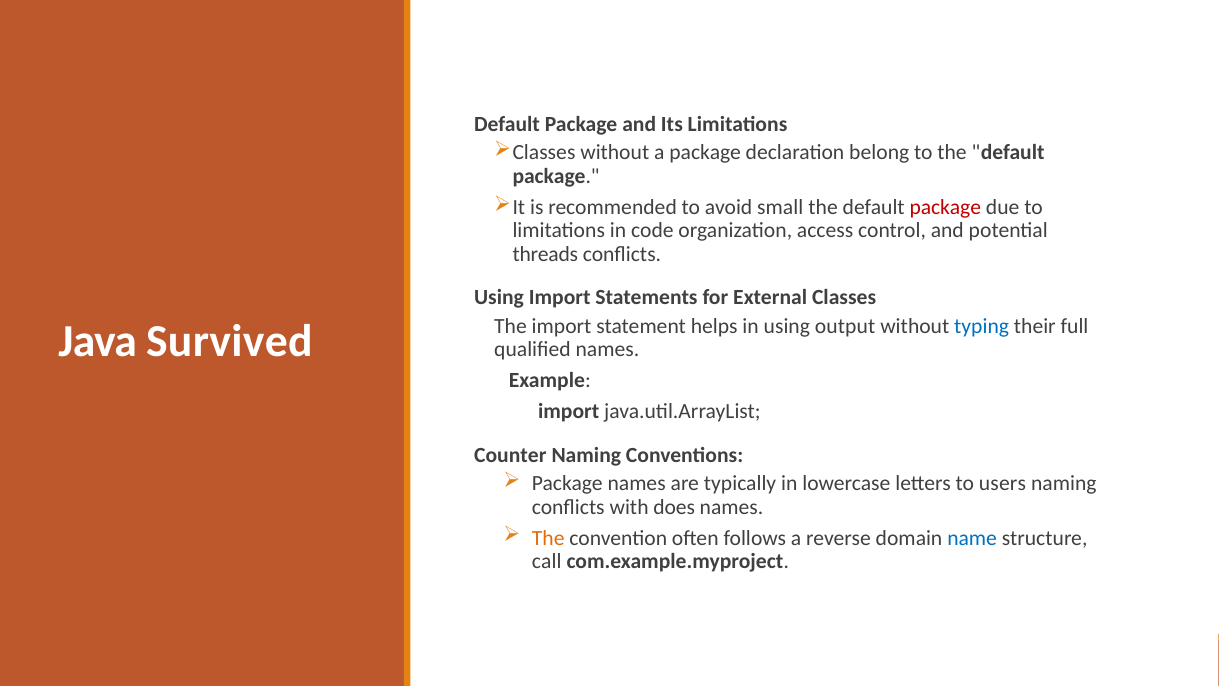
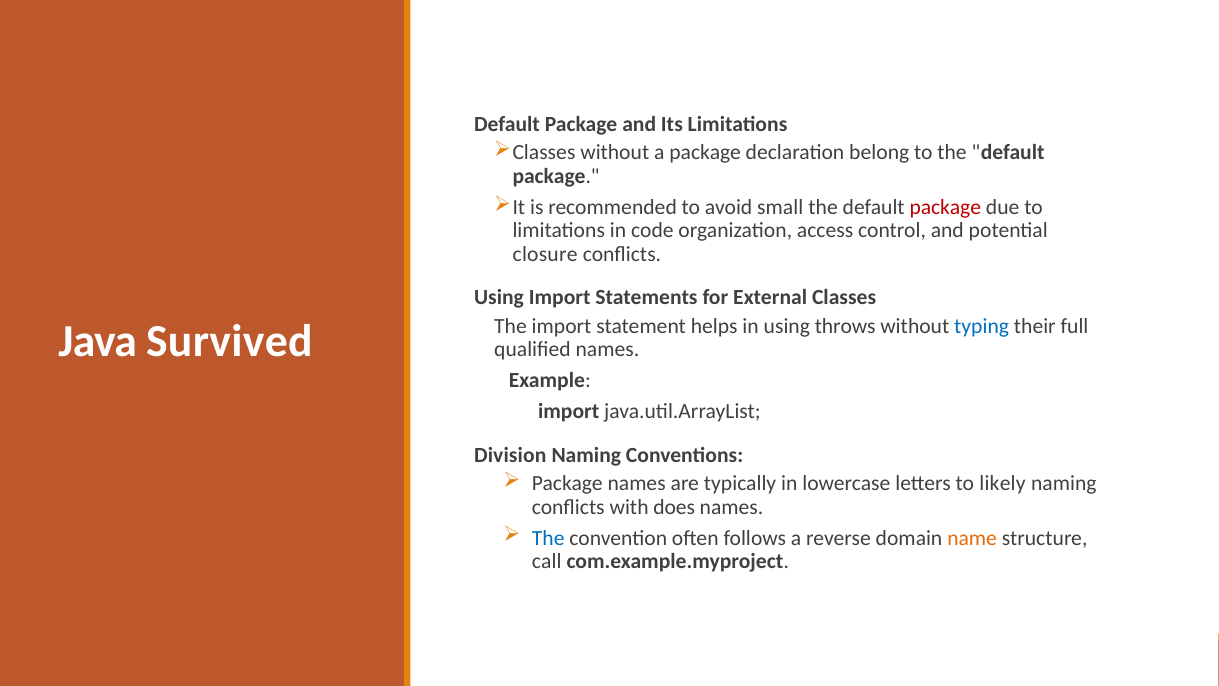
threads: threads -> closure (545, 254)
output: output -> throws (845, 326)
Counter: Counter -> Division (510, 455)
users: users -> likely (1003, 483)
The colour: orange -> blue (548, 538)
name colour: blue -> orange (972, 538)
